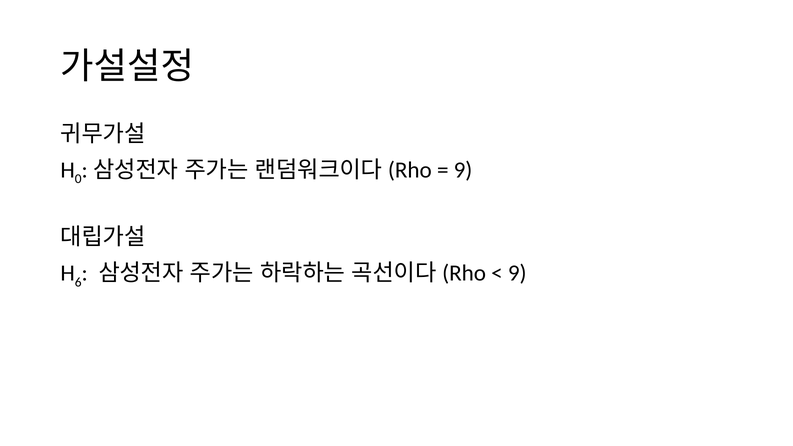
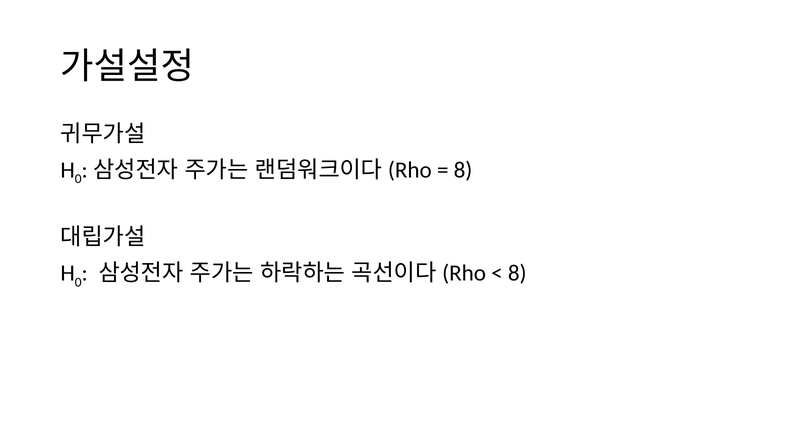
9: 9 -> 8 (463, 170)
6: 6 -> 0 (78, 282)
9: 9 -> 8 (517, 273)
